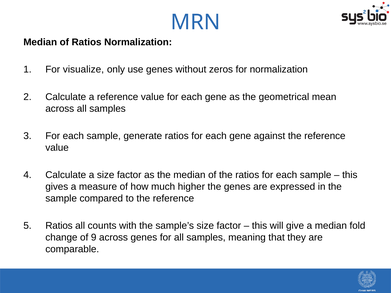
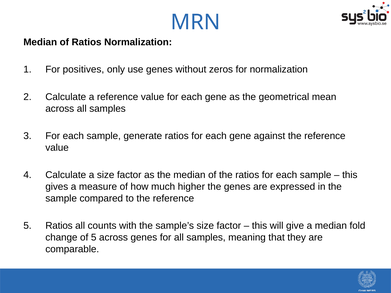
visualize: visualize -> positives (83, 70)
of 9: 9 -> 5 (94, 238)
